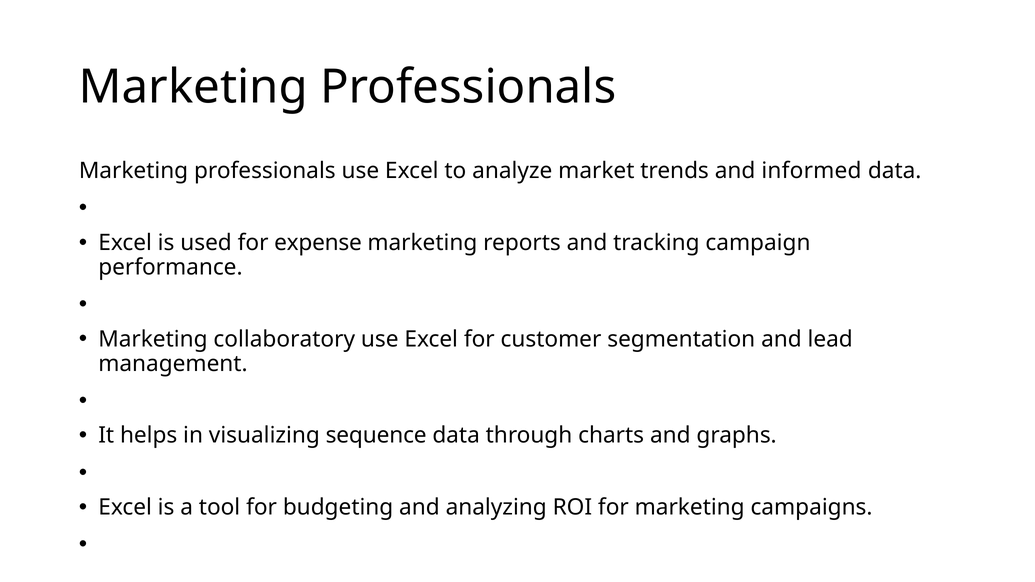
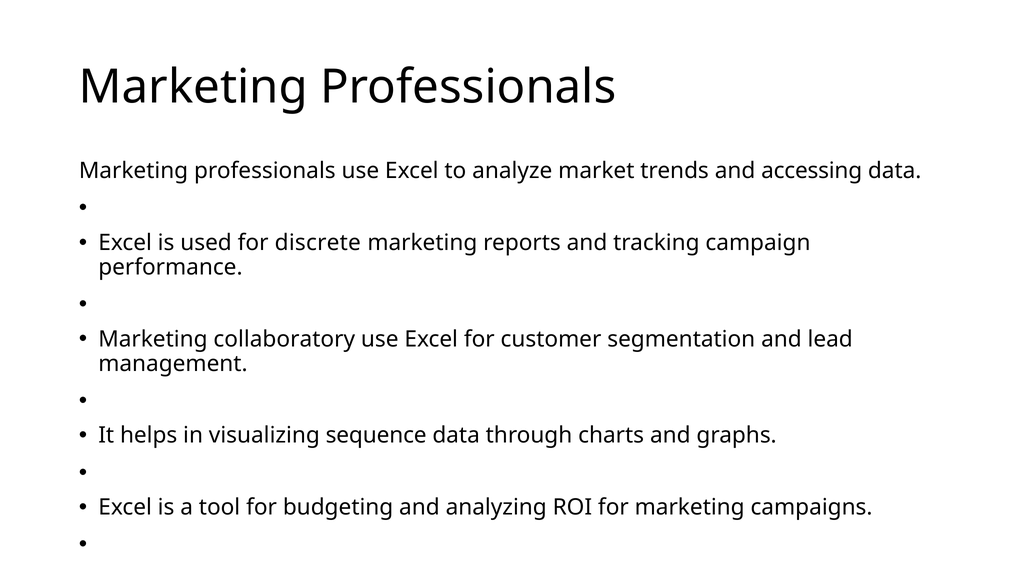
informed: informed -> accessing (812, 171)
expense: expense -> discrete (318, 243)
